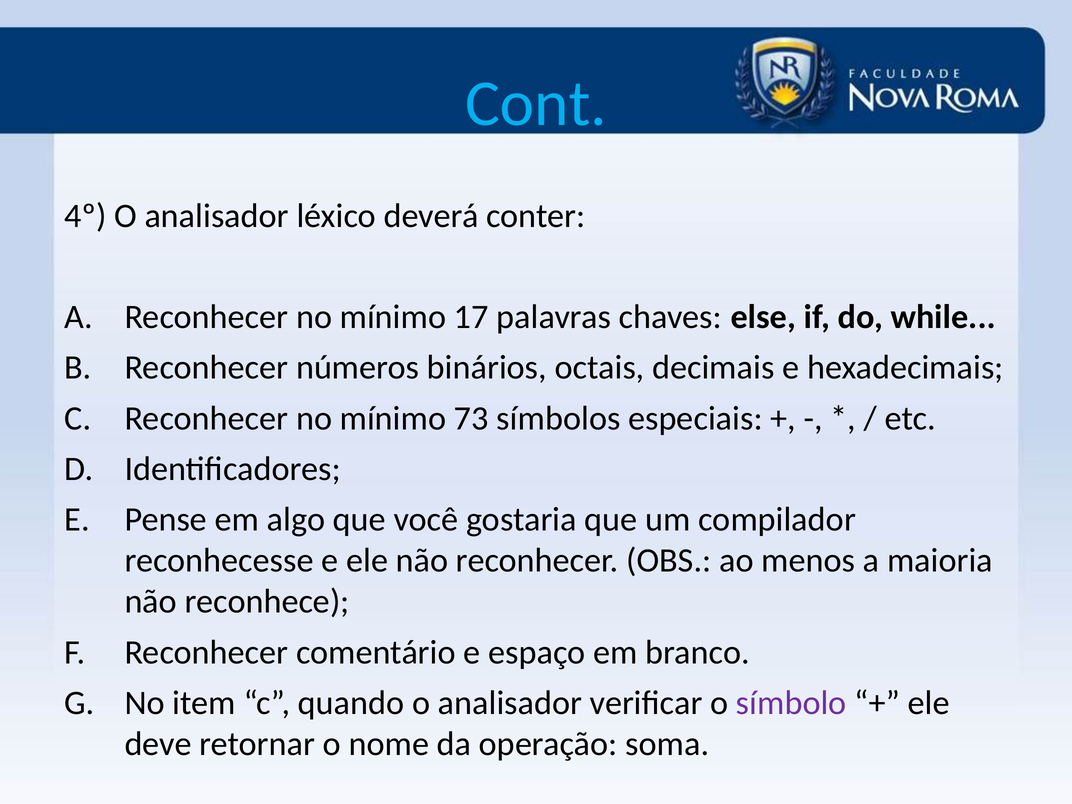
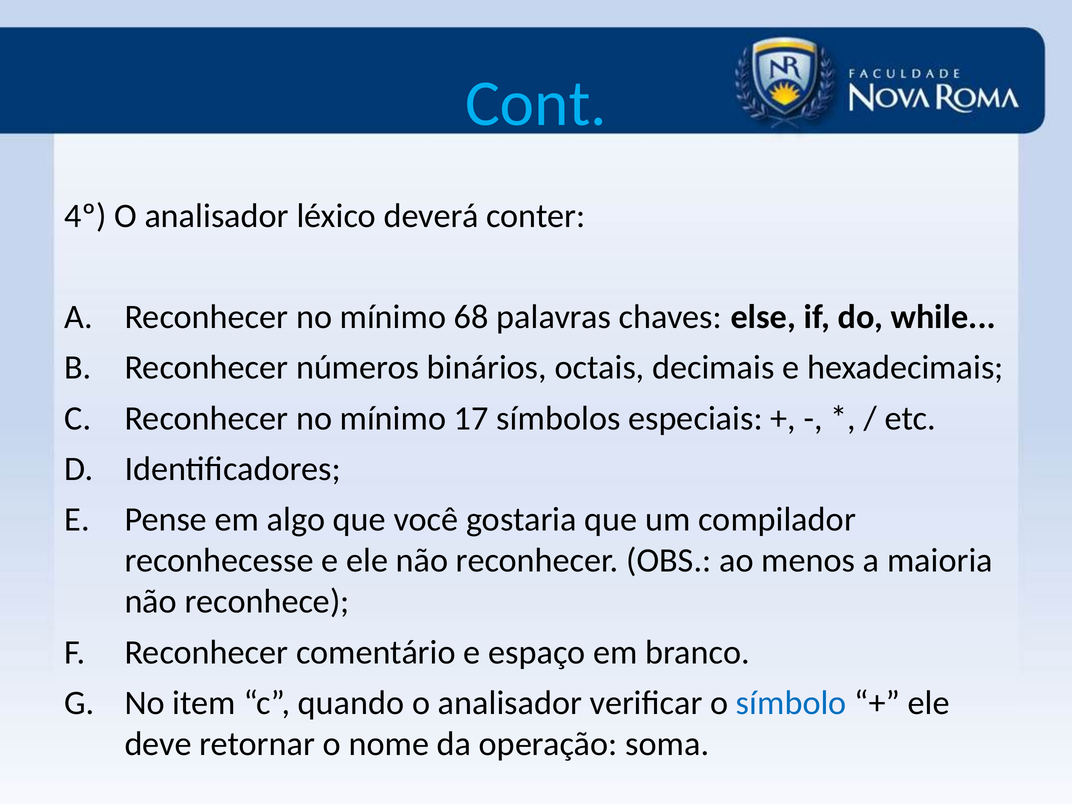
17: 17 -> 68 (471, 317)
73: 73 -> 17 (471, 418)
símbolo colour: purple -> blue (791, 703)
